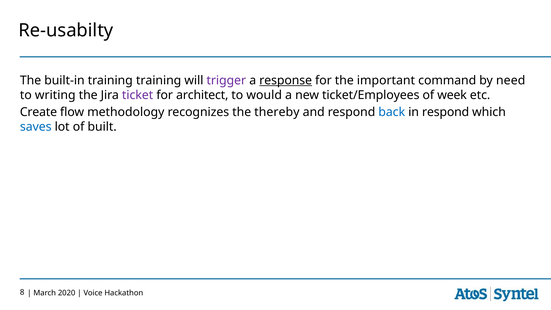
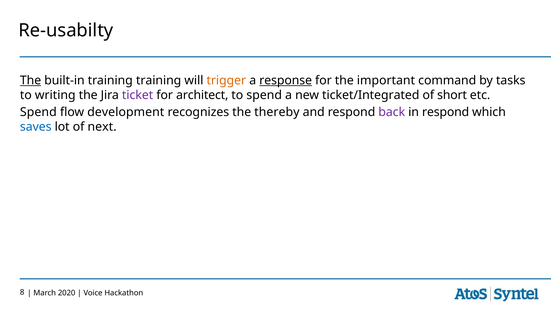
The underline: none -> present (31, 80)
trigger colour: purple -> orange (226, 80)
need: need -> tasks (511, 80)
to would: would -> spend (264, 95)
ticket/Employees: ticket/Employees -> ticket/Integrated (371, 95)
week: week -> short (452, 95)
Create: Create -> Spend (38, 112)
methodology: methodology -> development (126, 112)
back colour: blue -> purple (392, 112)
built: built -> next (102, 127)
